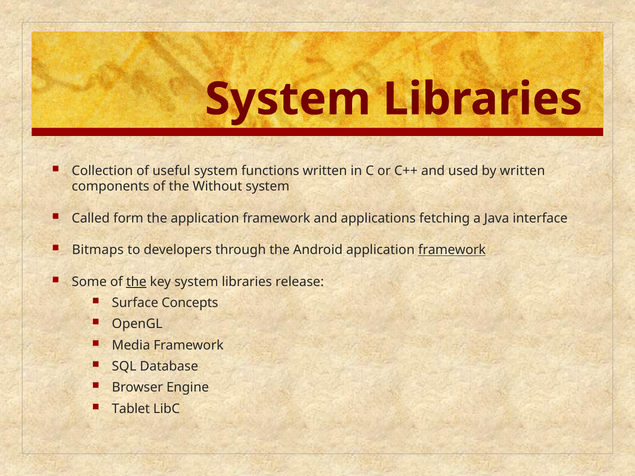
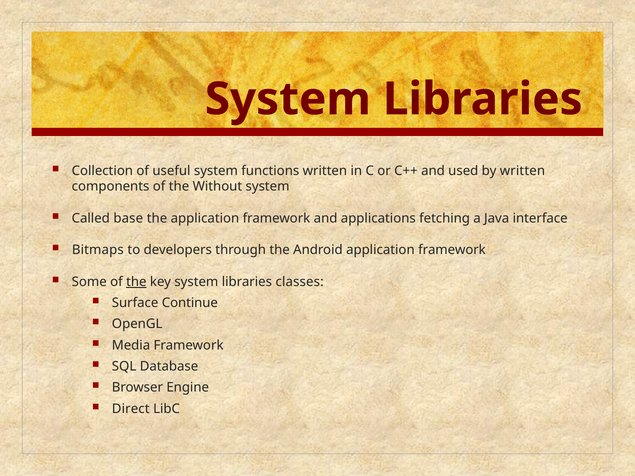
form: form -> base (128, 218)
framework underline: present -> none (452, 250)
release: release -> classes (300, 282)
Concepts: Concepts -> Continue (190, 303)
Tablet: Tablet -> Direct (131, 409)
